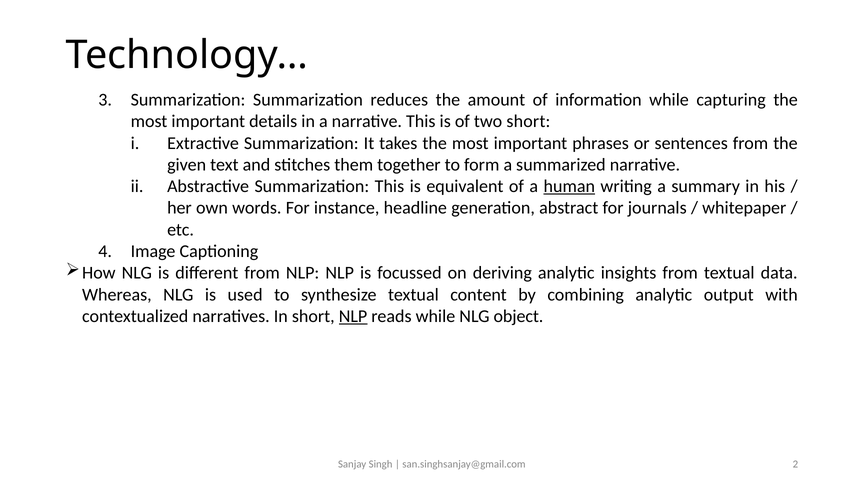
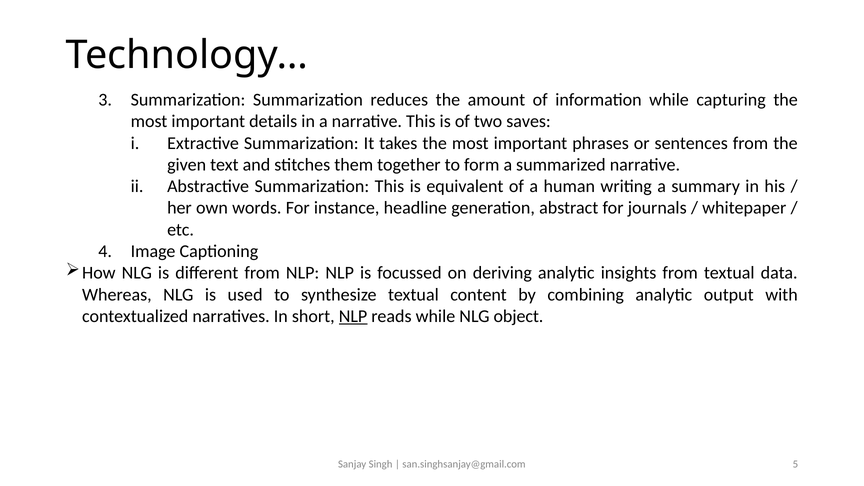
two short: short -> saves (529, 121)
human underline: present -> none (569, 186)
2: 2 -> 5 (795, 464)
